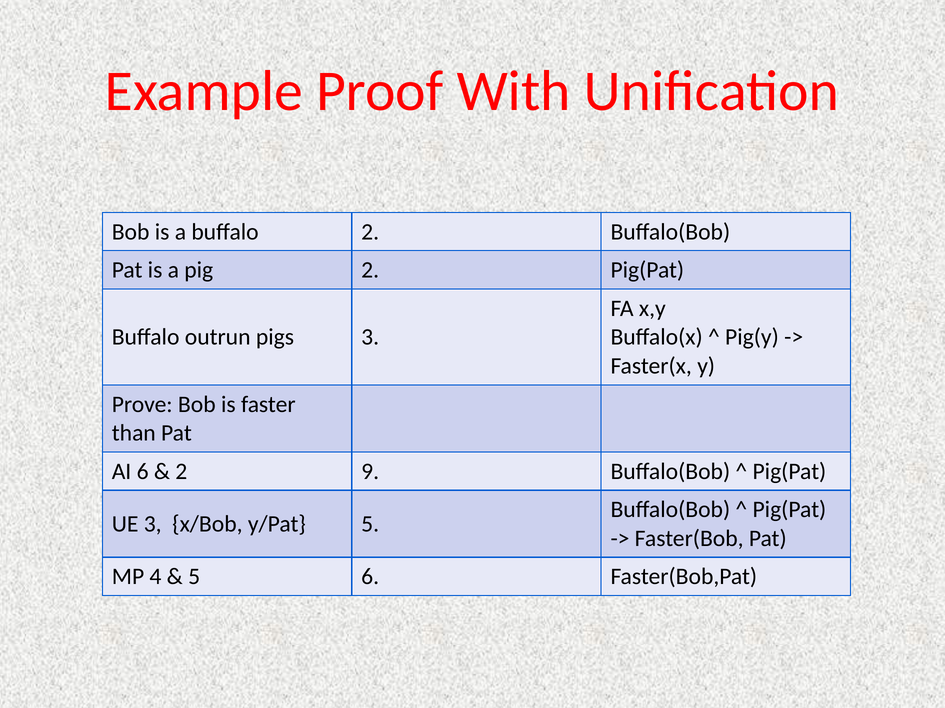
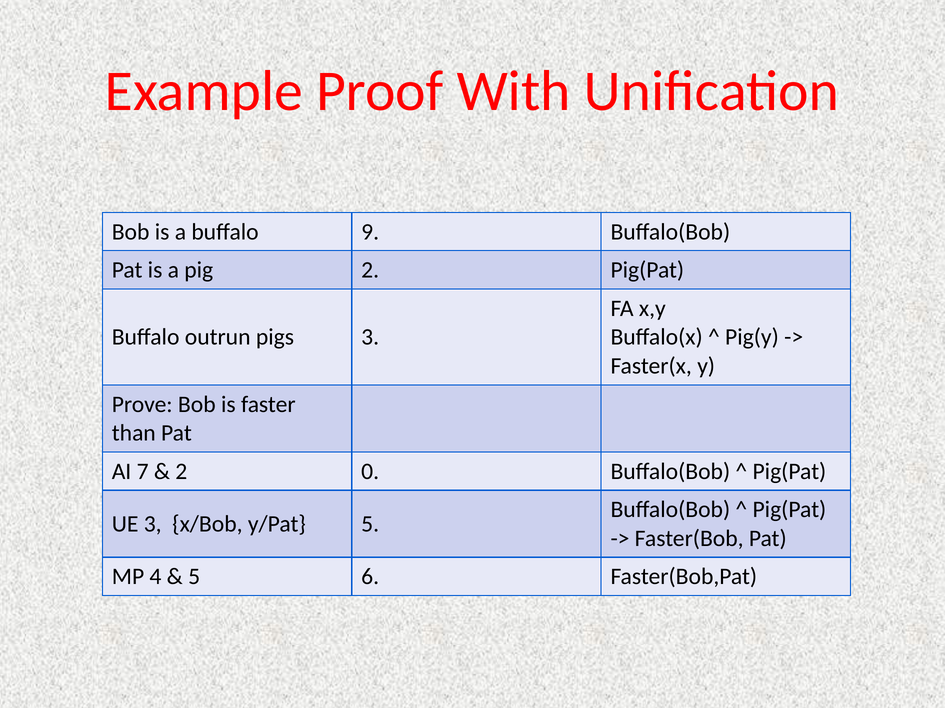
buffalo 2: 2 -> 9 (370, 232)
AI 6: 6 -> 7 (143, 472)
9: 9 -> 0 (370, 472)
